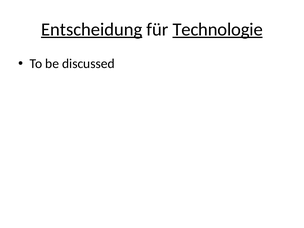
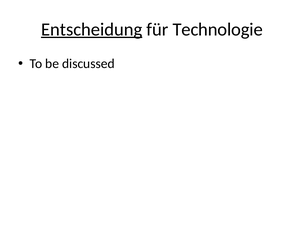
Technologie underline: present -> none (218, 29)
